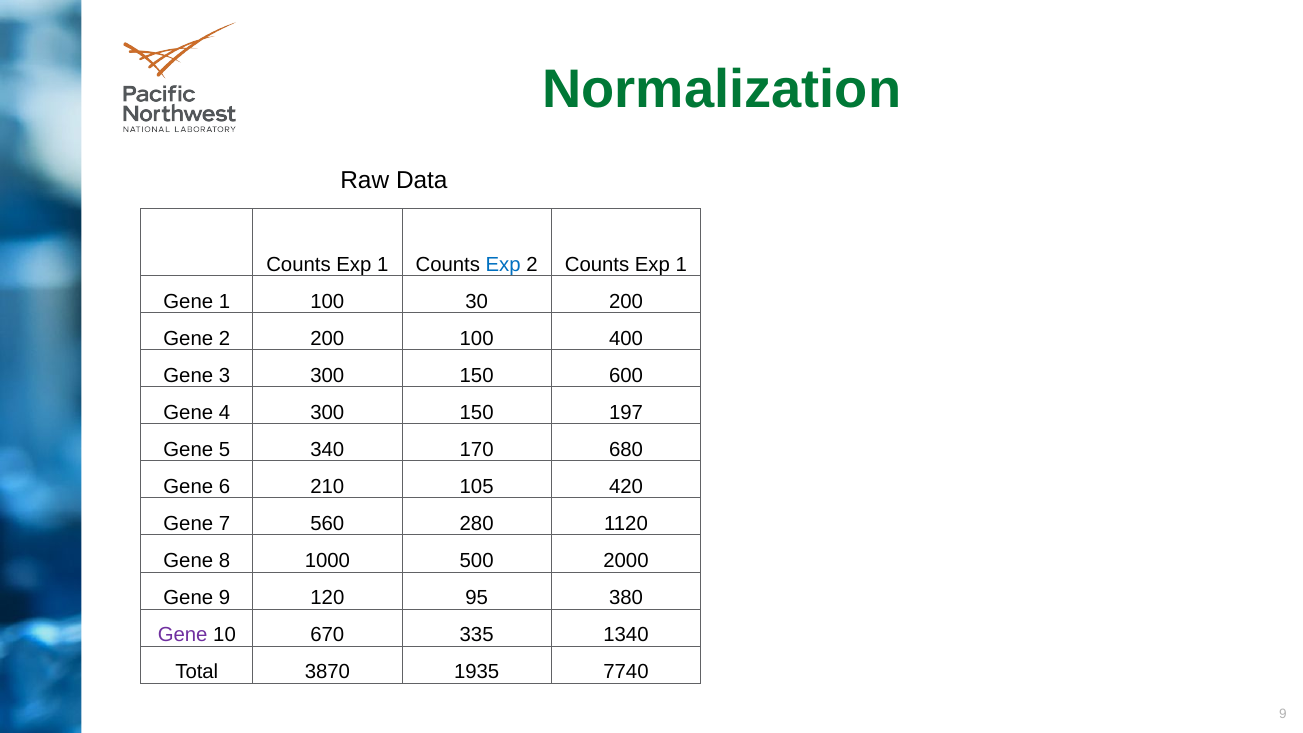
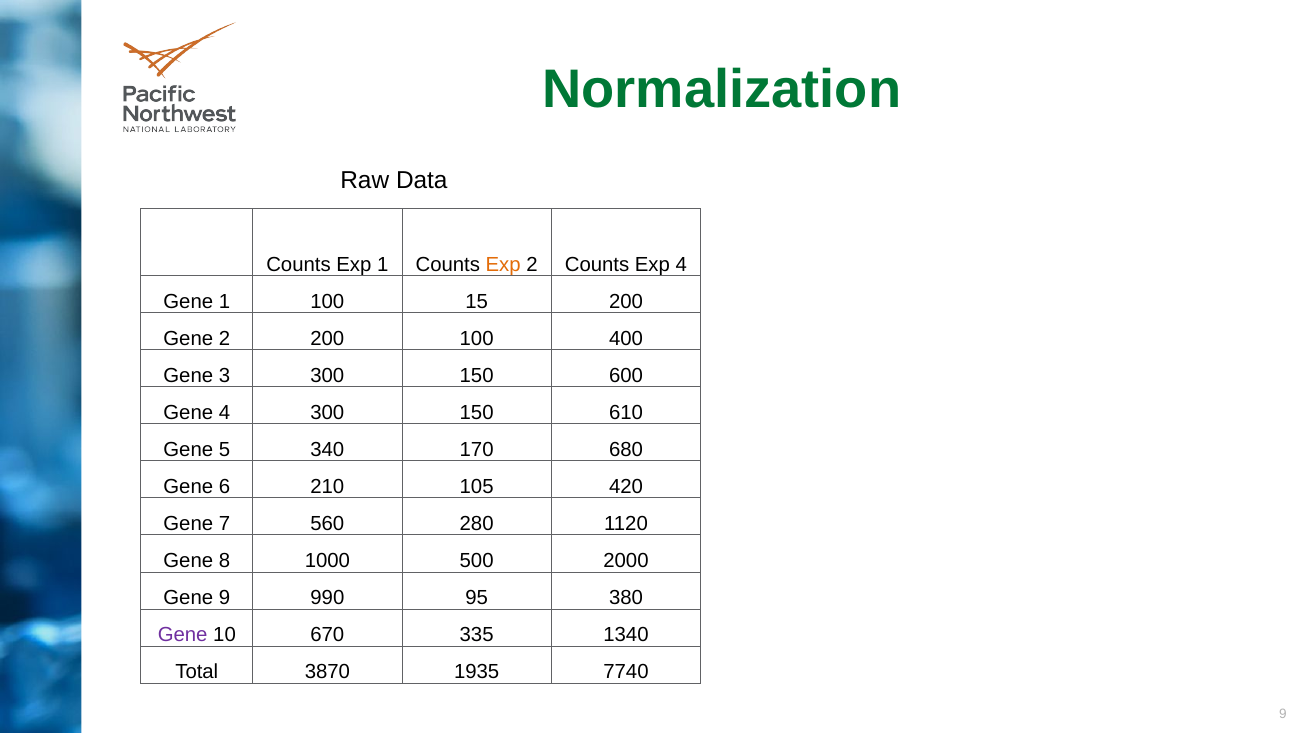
Exp colour: blue -> orange (503, 265)
2 Counts Exp 1: 1 -> 4 (681, 265)
30: 30 -> 15 (477, 302)
197: 197 -> 610 (626, 413)
120: 120 -> 990 (327, 598)
